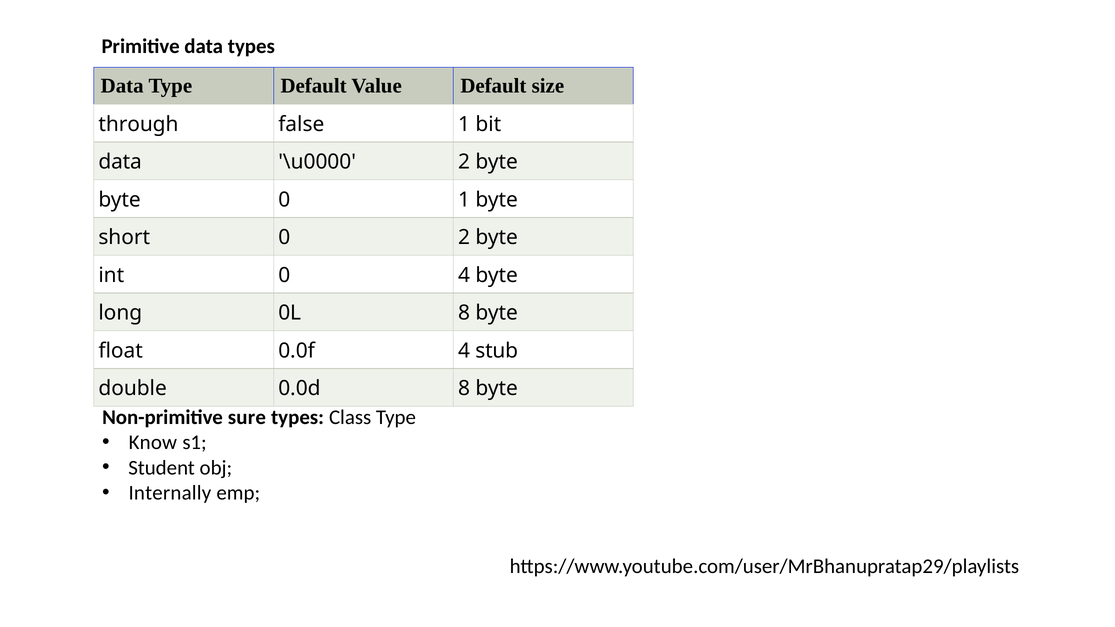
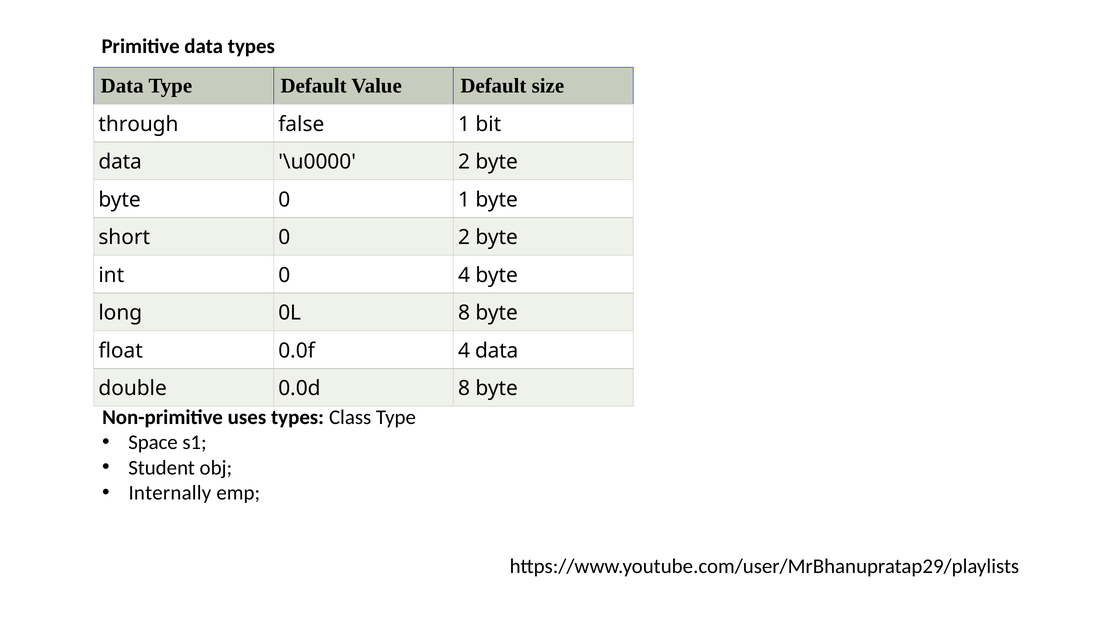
4 stub: stub -> data (497, 351)
sure: sure -> uses (247, 418)
Know: Know -> Space (153, 443)
